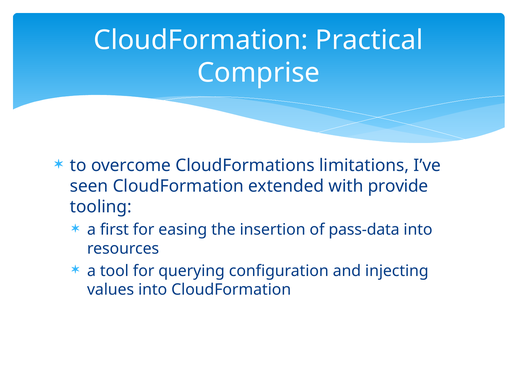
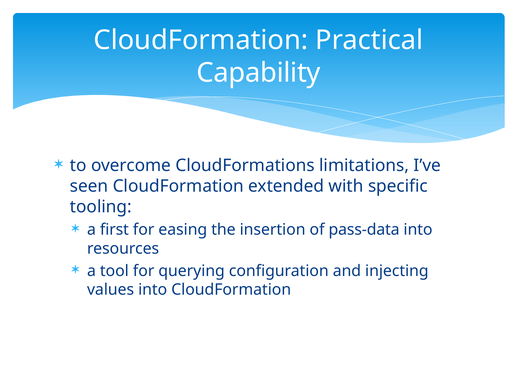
Comprise: Comprise -> Capability (259, 73)
provide: provide -> specific (398, 186)
